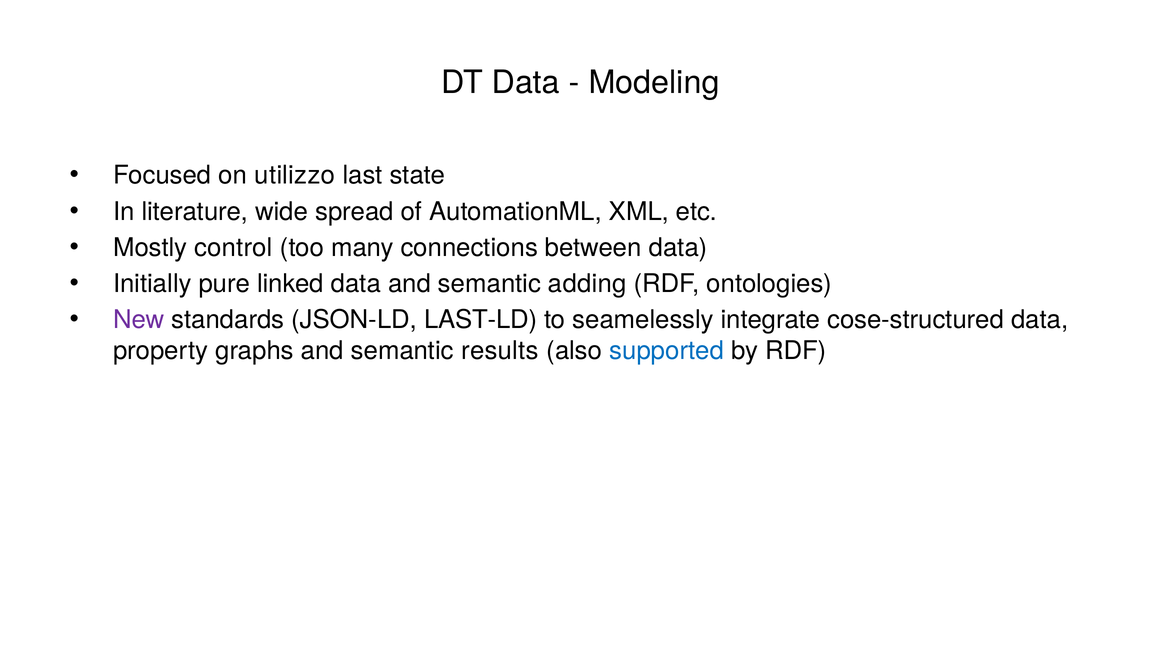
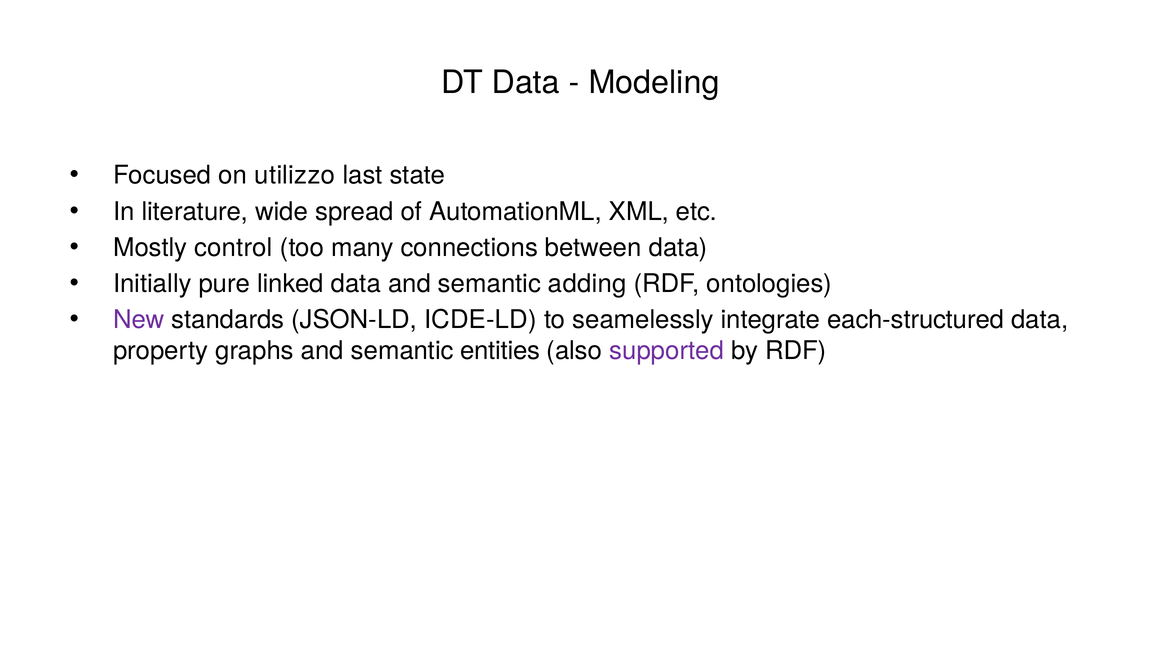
LAST-LD: LAST-LD -> ICDE-LD (480, 320)
cose-structured: cose-structured -> each-structured (916, 320)
results: results -> entities (500, 351)
supported colour: blue -> purple (667, 351)
